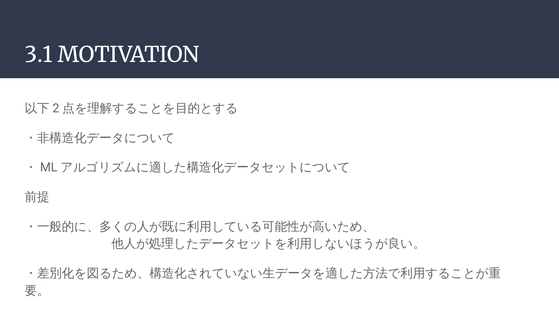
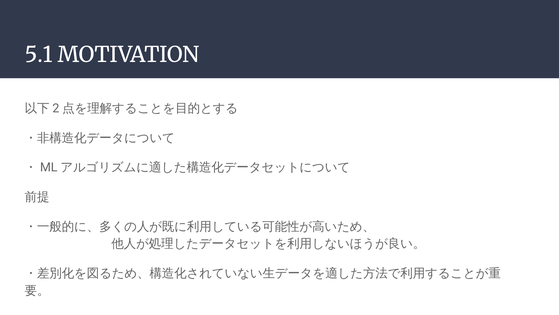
3.1: 3.1 -> 5.1 (39, 55)
